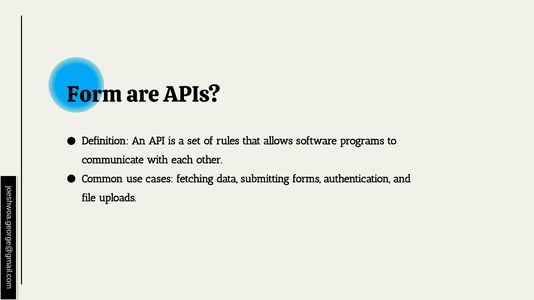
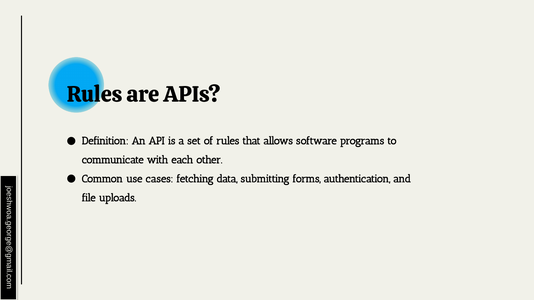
Form: Form -> Rules (95, 95)
